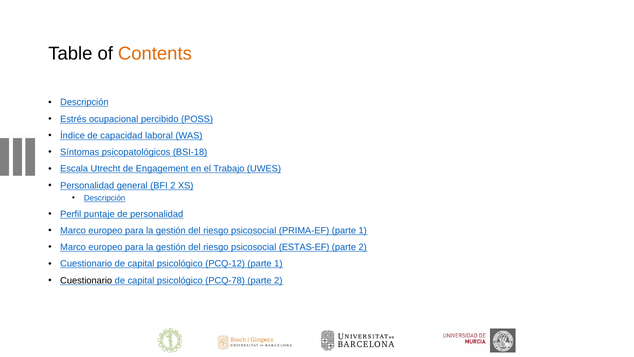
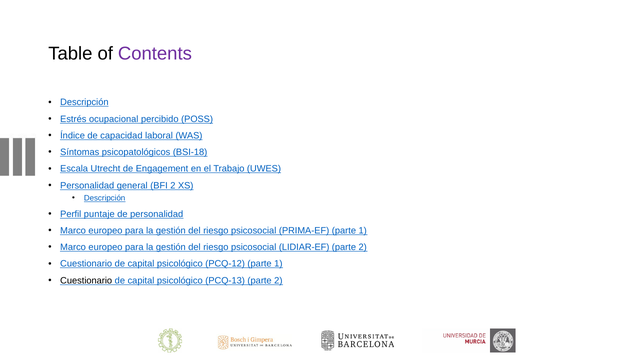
Contents colour: orange -> purple (155, 53)
ESTAS-EF: ESTAS-EF -> LIDIAR-EF (304, 247)
PCQ-78: PCQ-78 -> PCQ-13 (225, 280)
